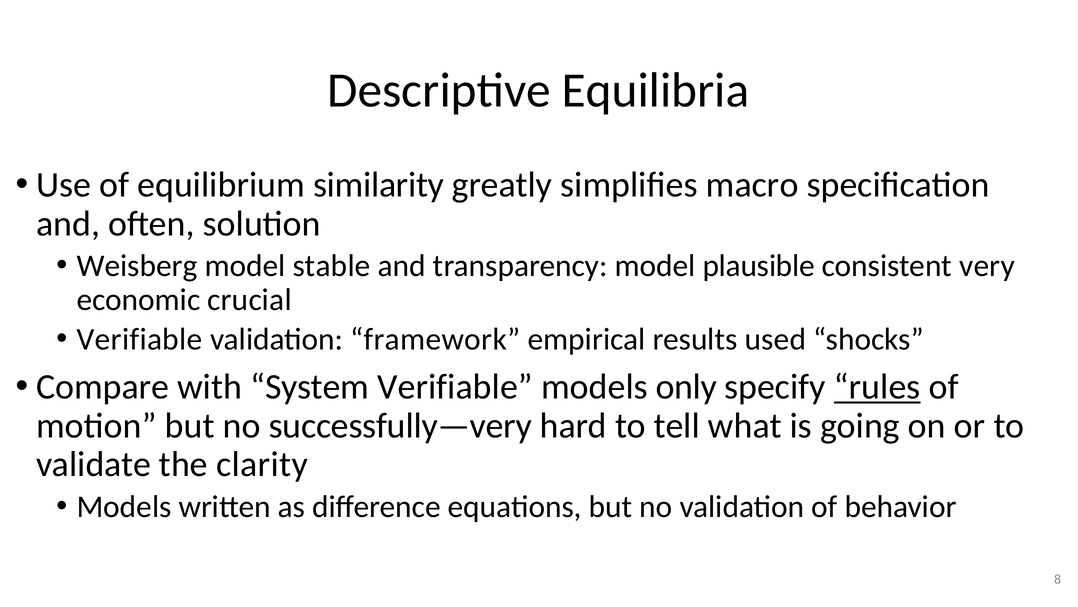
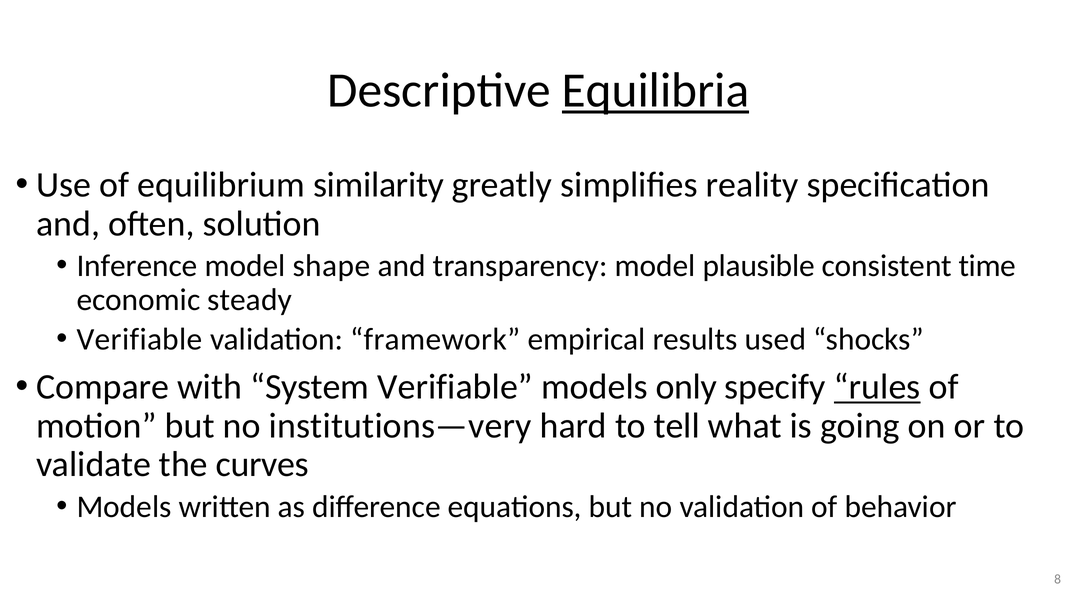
Equilibria underline: none -> present (655, 91)
macro: macro -> reality (752, 185)
Weisberg: Weisberg -> Inference (137, 265)
stable: stable -> shape (332, 265)
very: very -> time (987, 265)
crucial: crucial -> steady (250, 299)
successfully—very: successfully—very -> institutions—very (400, 425)
clarity: clarity -> curves (262, 464)
